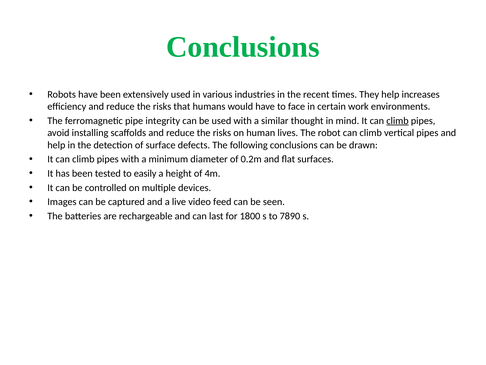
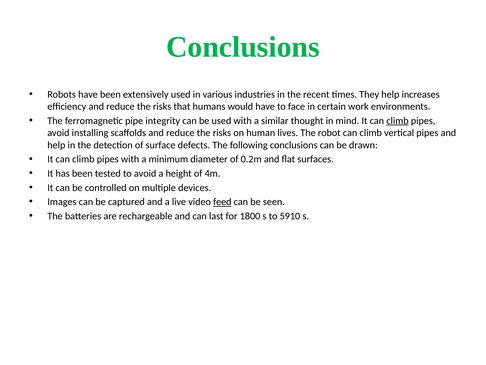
to easily: easily -> avoid (145, 173)
feed underline: none -> present (222, 202)
7890: 7890 -> 5910 (290, 216)
